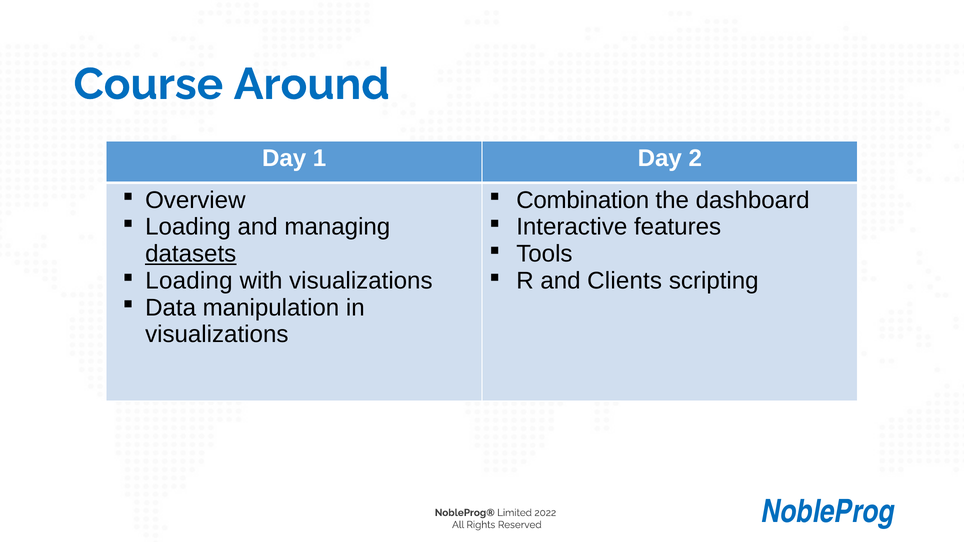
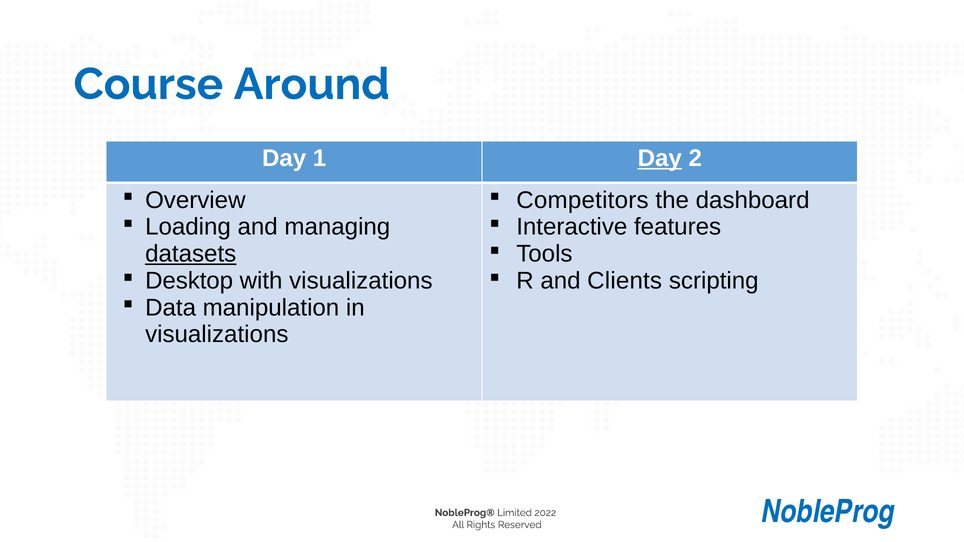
Day underline: none -> present (660, 158)
Combination: Combination -> Competitors (582, 200)
Loading: Loading -> Desktop (189, 281)
